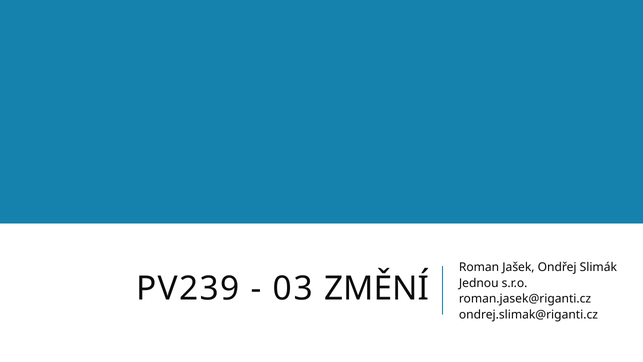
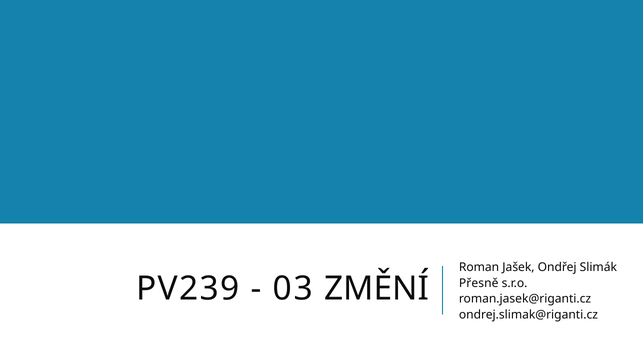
Jednou: Jednou -> Přesně (479, 283)
